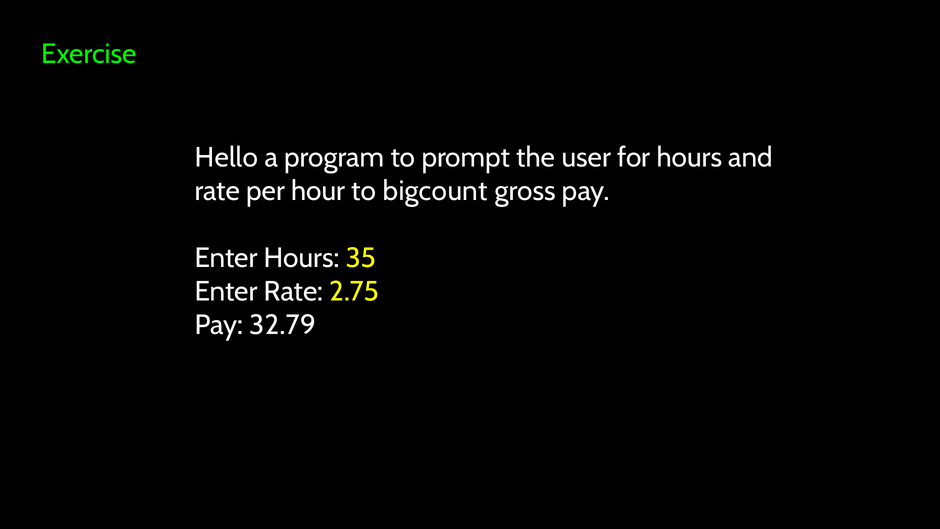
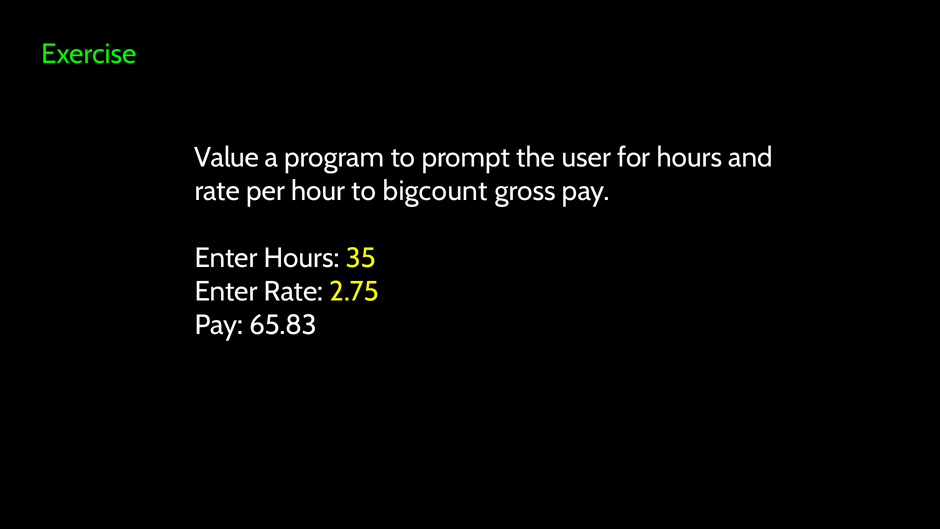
Hello: Hello -> Value (227, 158)
32.79: 32.79 -> 65.83 (283, 325)
